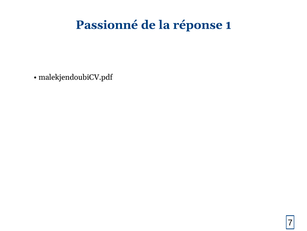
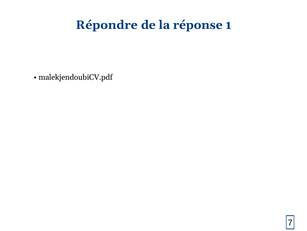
Passionné: Passionné -> Répondre (107, 25)
